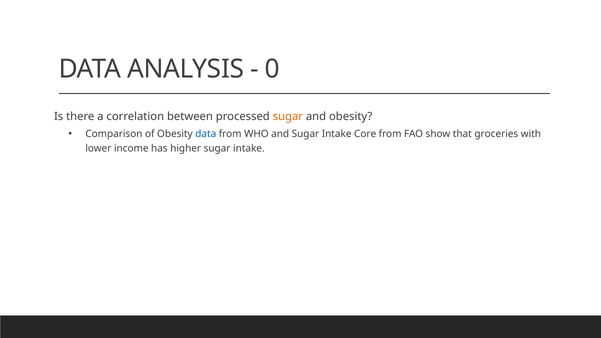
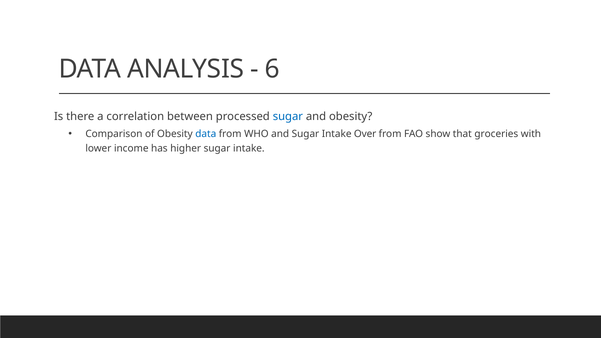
0: 0 -> 6 (272, 69)
sugar colour: orange -> blue (288, 116)
Core: Core -> Over (365, 134)
